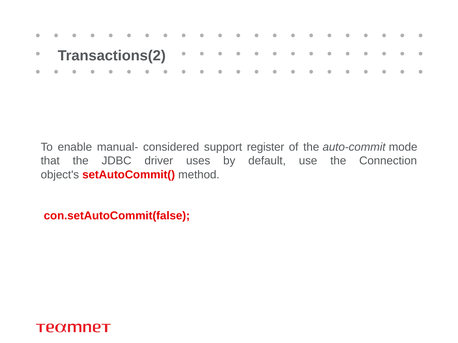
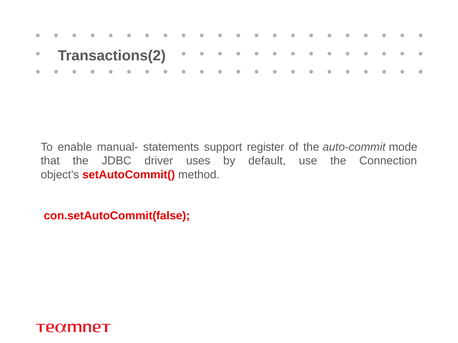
considered: considered -> statements (171, 147)
